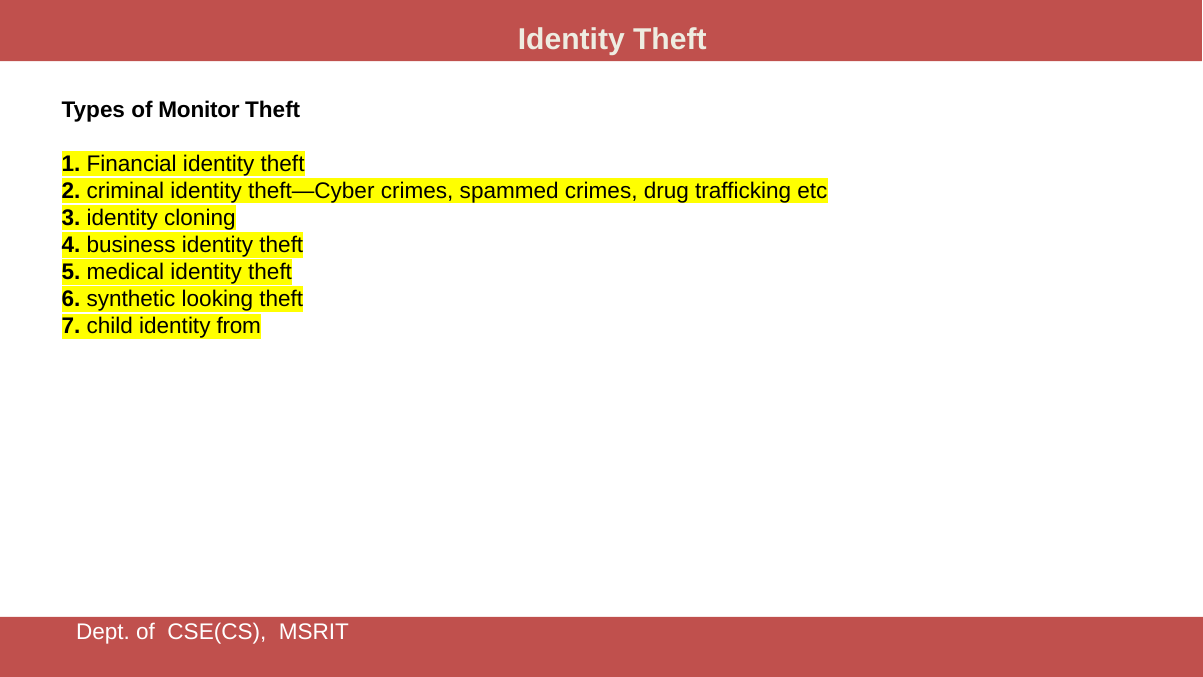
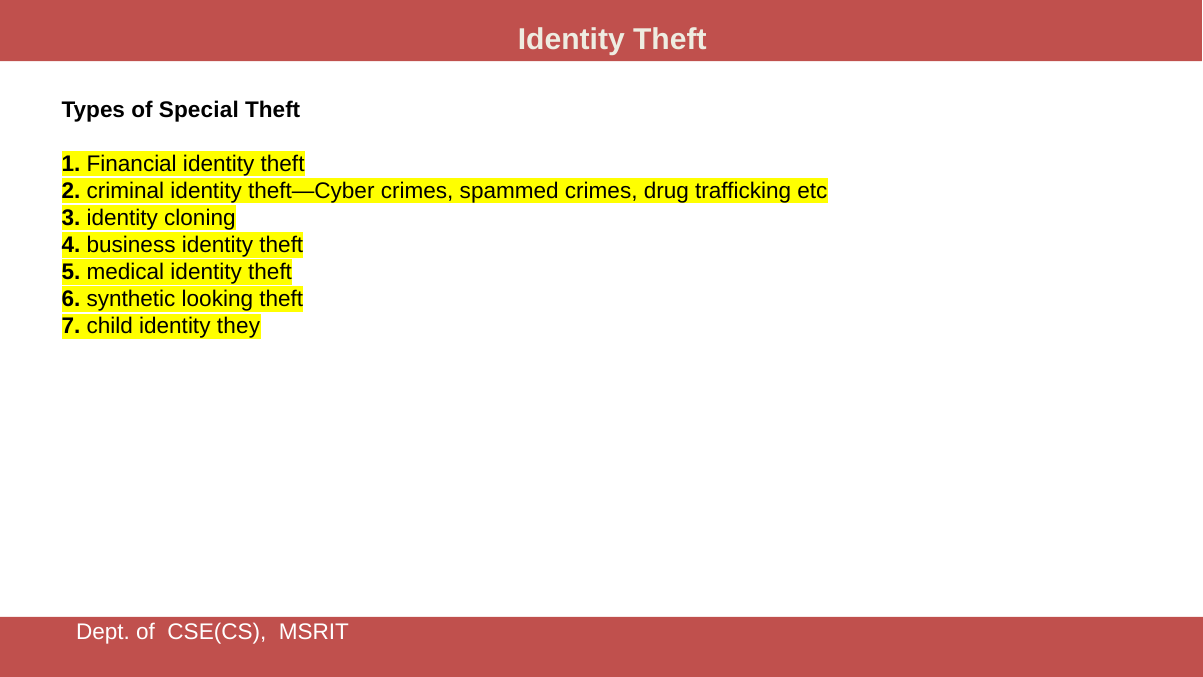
Monitor: Monitor -> Special (199, 110)
from: from -> they (239, 326)
